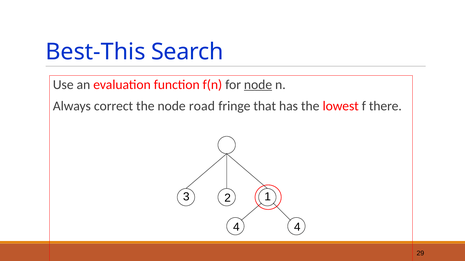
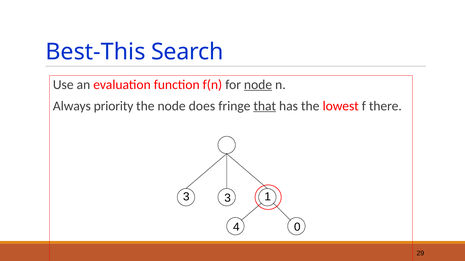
correct: correct -> priority (114, 106)
road: road -> does (202, 106)
that underline: none -> present (265, 106)
3 2: 2 -> 3 (228, 198)
4 4: 4 -> 0 (297, 227)
